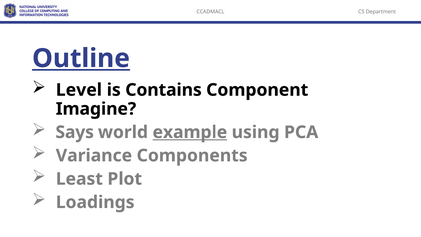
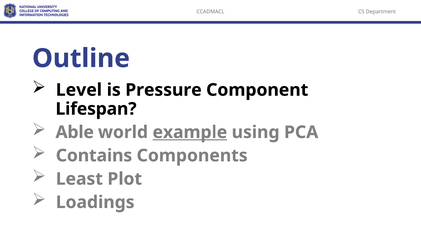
Outline underline: present -> none (81, 58)
Contains: Contains -> Pressure (163, 90)
Imagine: Imagine -> Lifespan (96, 109)
Says: Says -> Able (75, 132)
Variance: Variance -> Contains (94, 155)
